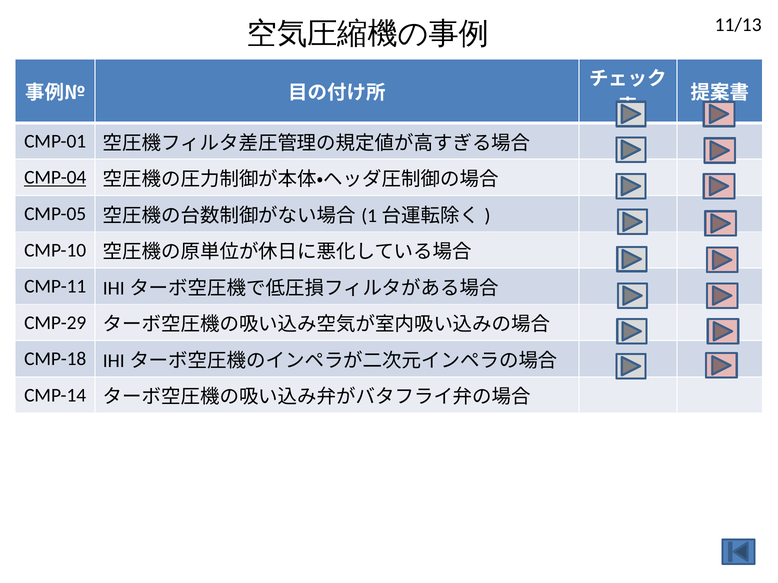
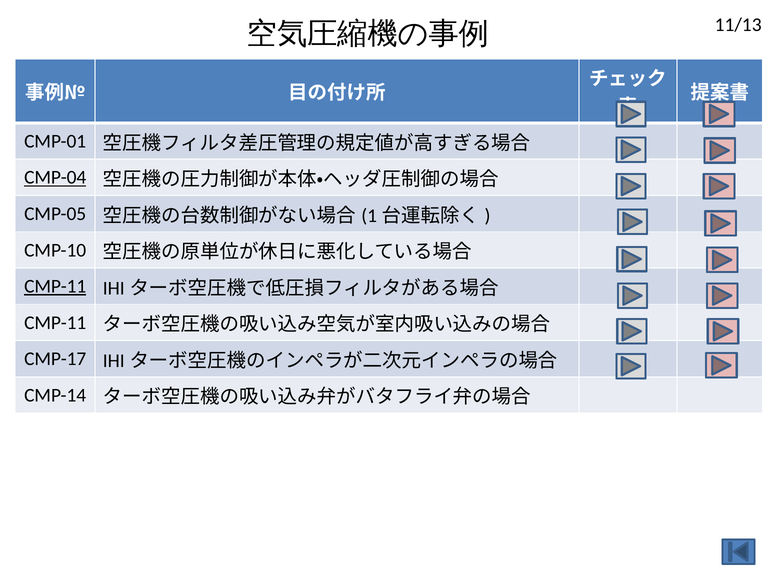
CMP-11 underline: none -> present (55, 287)
CMP-29: CMP-29 -> CMP-11 (55, 323)
CMP-18: CMP-18 -> CMP-17 (55, 359)
